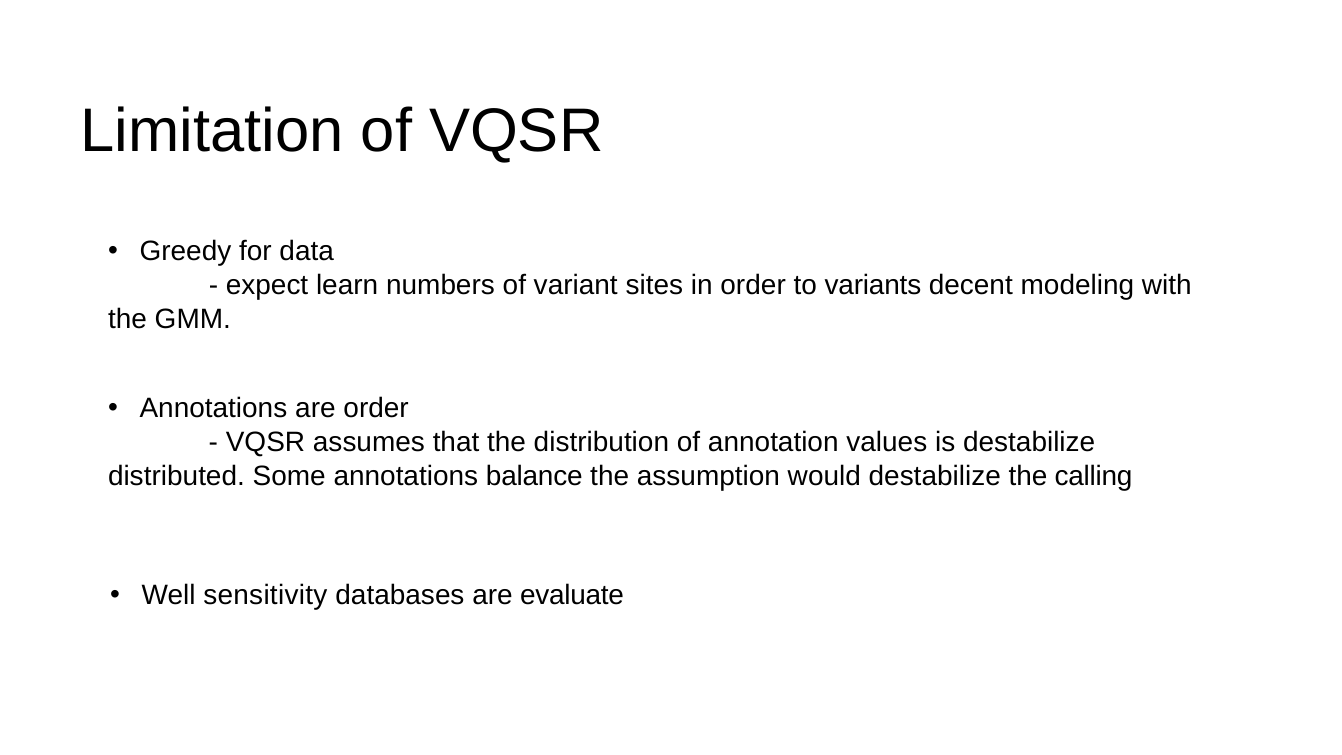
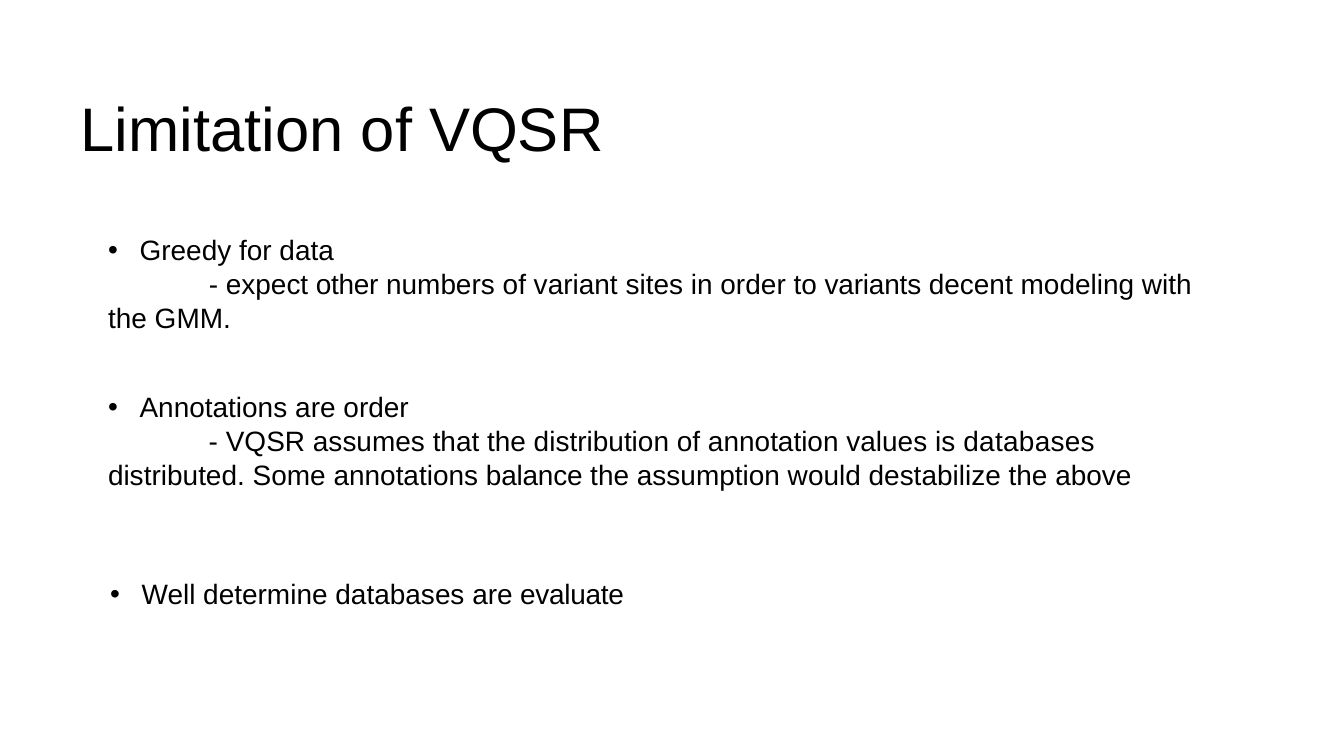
learn: learn -> other (347, 285)
is destabilize: destabilize -> databases (1029, 442)
calling: calling -> above (1093, 476)
sensitivity: sensitivity -> determine (265, 595)
